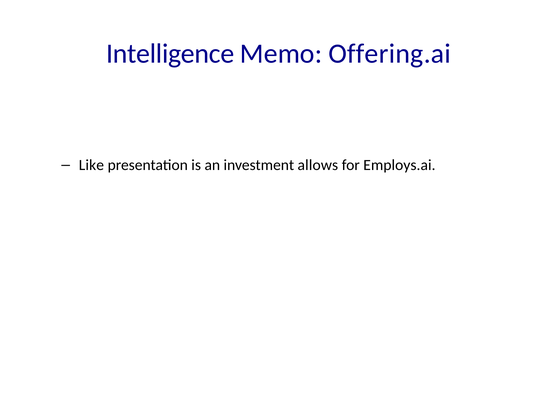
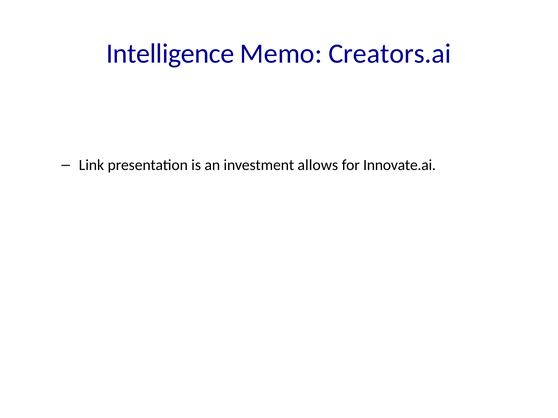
Offering.ai: Offering.ai -> Creators.ai (390, 54)
Like: Like -> Link (91, 165)
Employs.ai: Employs.ai -> Innovate.ai (400, 165)
